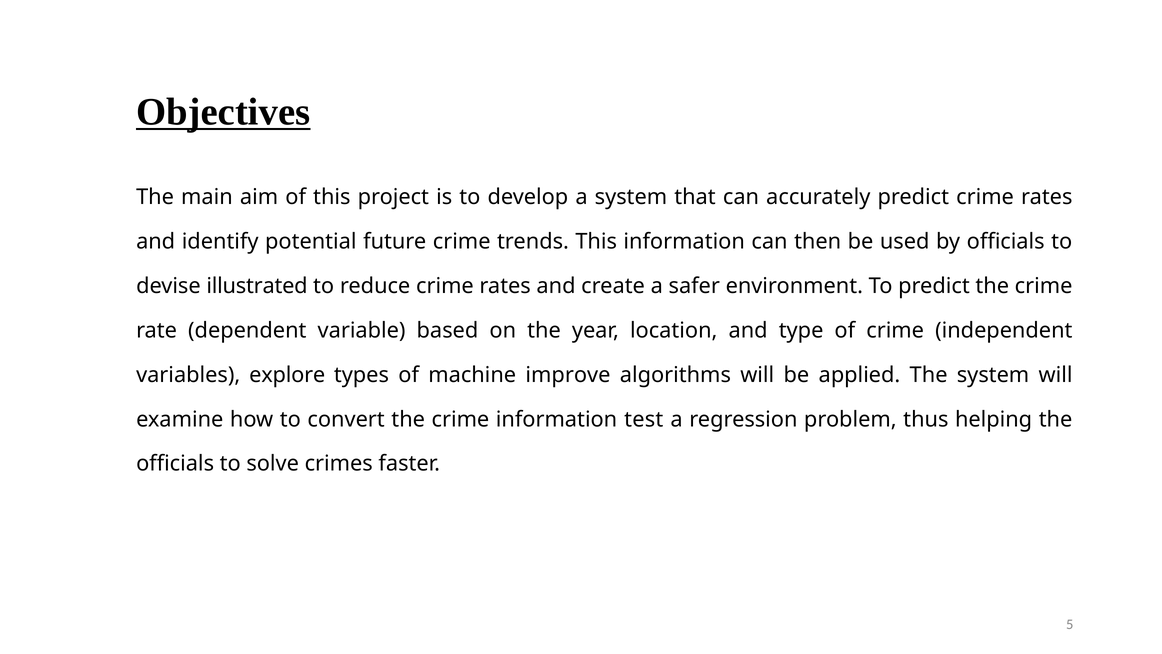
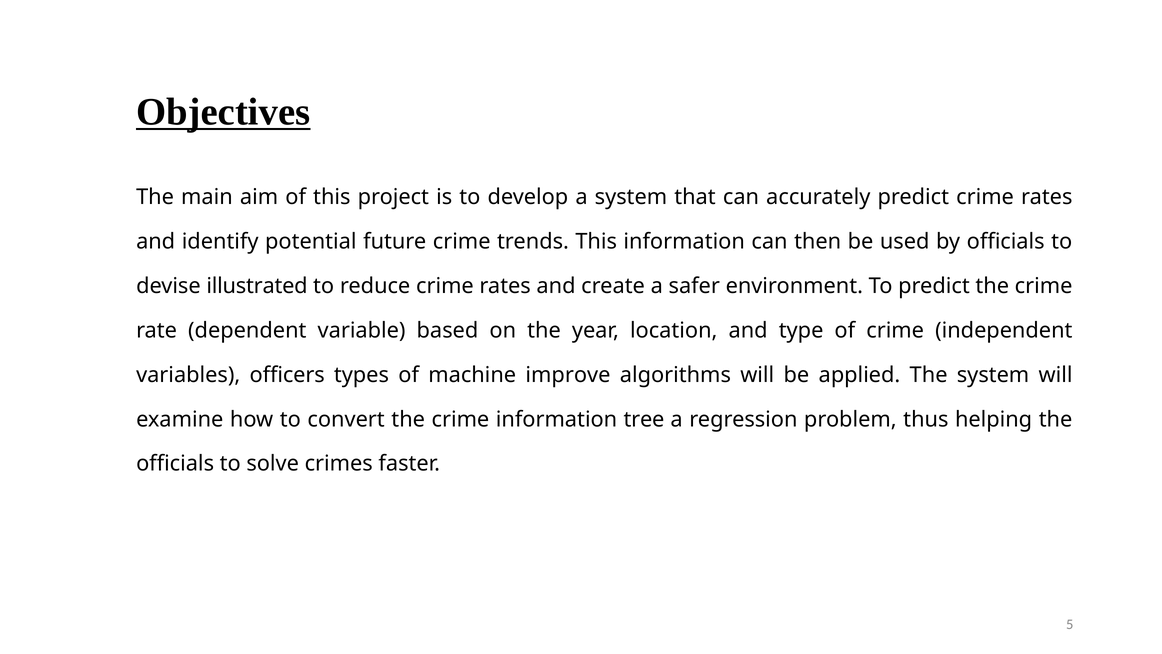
explore: explore -> officers (287, 375)
test: test -> tree (644, 419)
